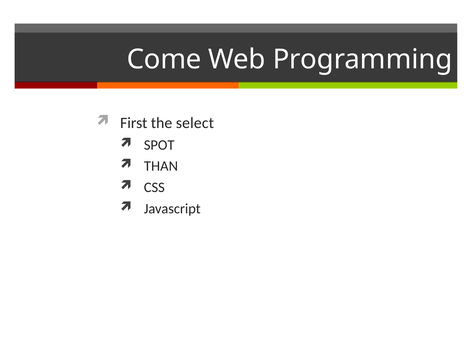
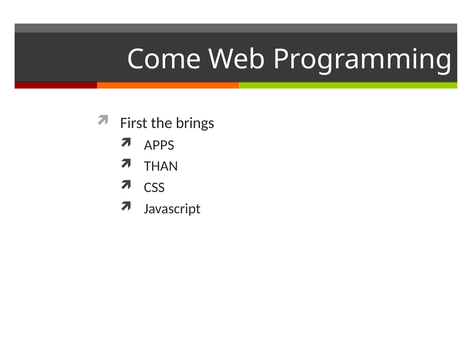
select: select -> brings (195, 123)
SPOT: SPOT -> APPS (159, 145)
